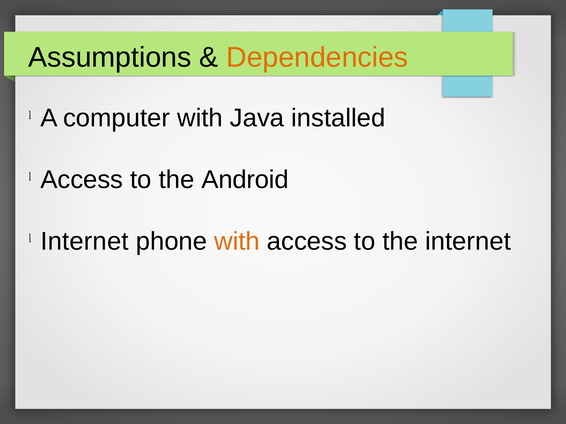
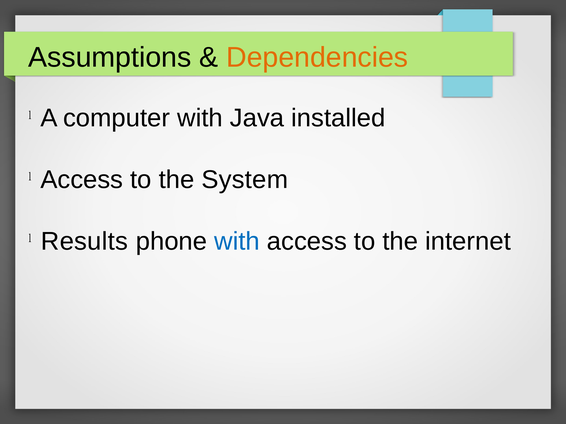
Android: Android -> System (245, 180)
Internet: Internet -> Results (84, 241)
with colour: orange -> blue (237, 241)
